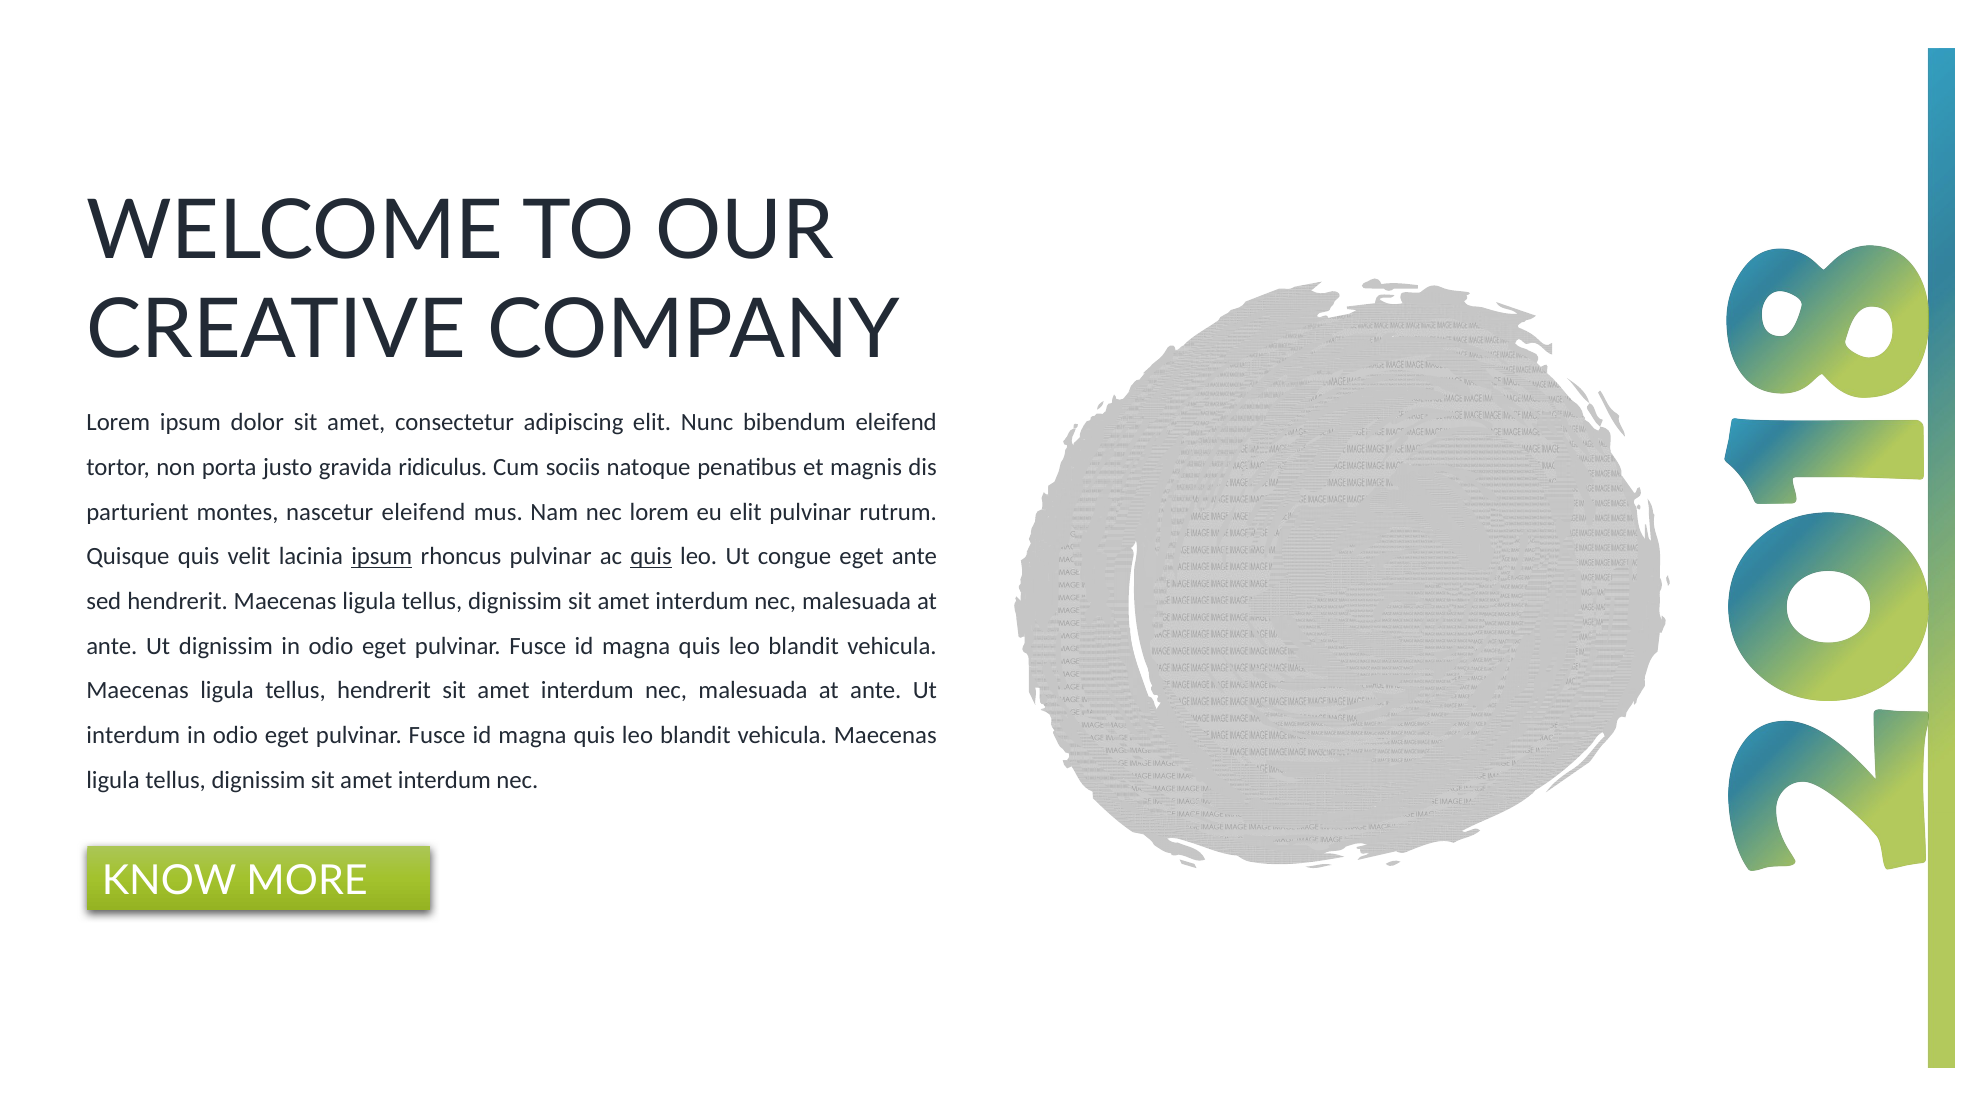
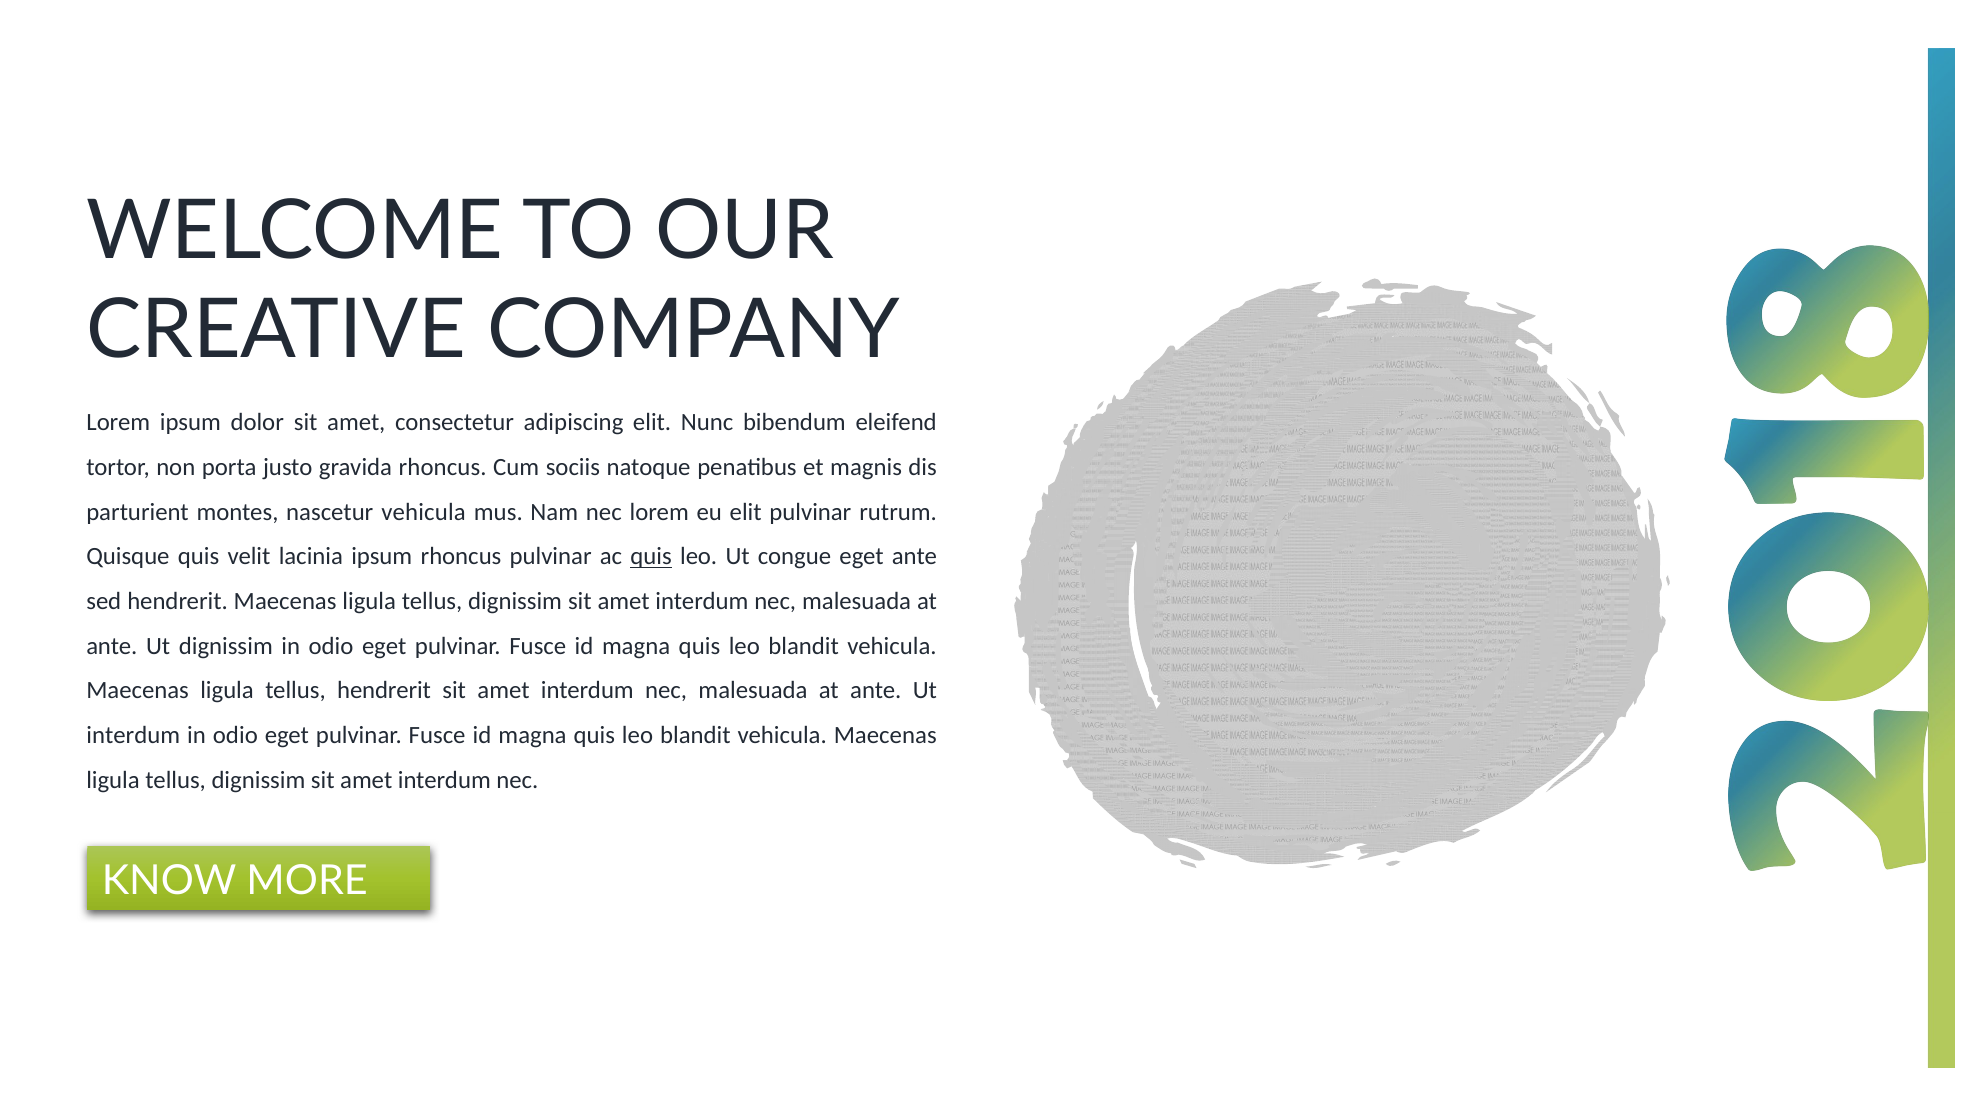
gravida ridiculus: ridiculus -> rhoncus (443, 467)
nascetur eleifend: eleifend -> vehicula (424, 512)
ipsum underline: present -> none (382, 557)
